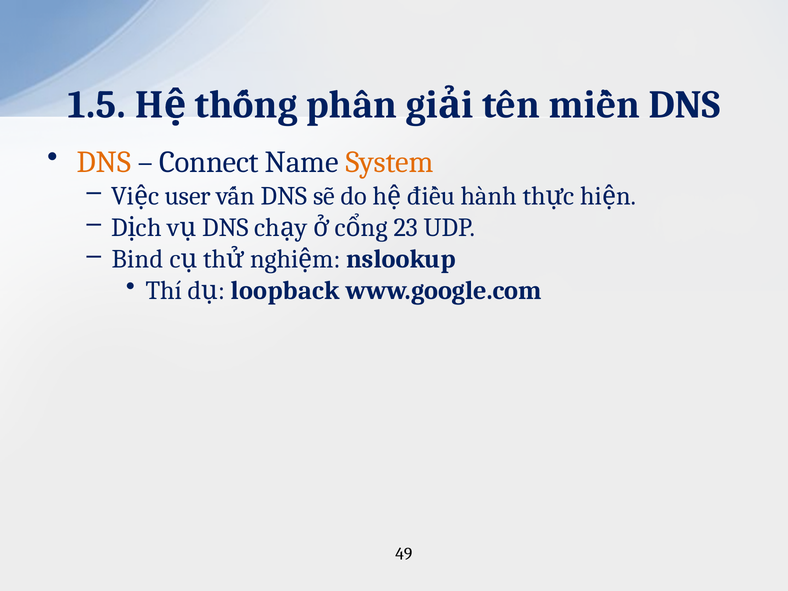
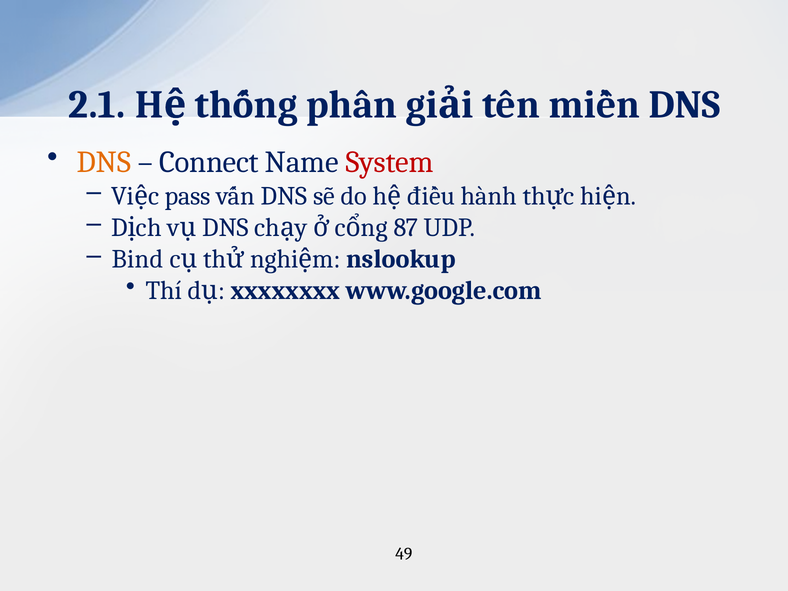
1.5: 1.5 -> 2.1 (97, 105)
System colour: orange -> red (390, 162)
user: user -> pass (188, 196)
23: 23 -> 87 (406, 228)
loopback: loopback -> xxxxxxxx (285, 291)
